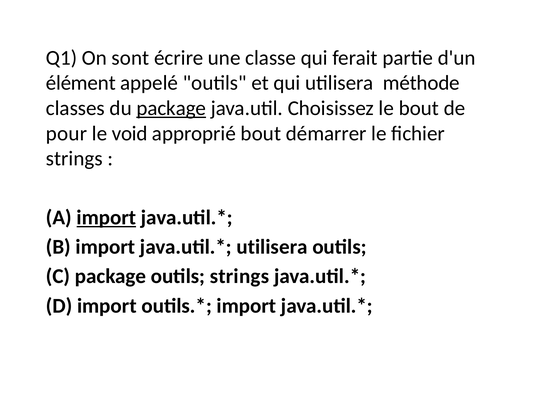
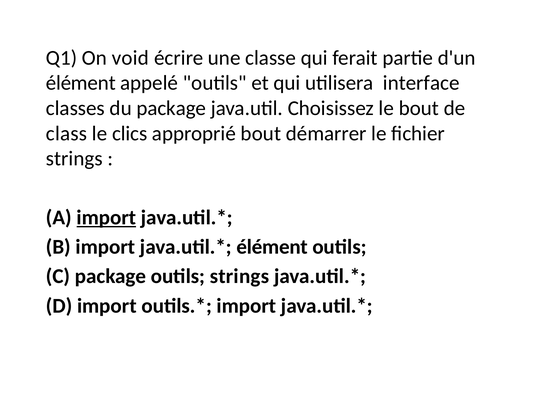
sont: sont -> void (130, 58)
méthode: méthode -> interface (421, 83)
package underline: present -> none (171, 108)
pour: pour -> class (66, 134)
void: void -> clics (130, 134)
utilisera: utilisera -> élément (272, 247)
